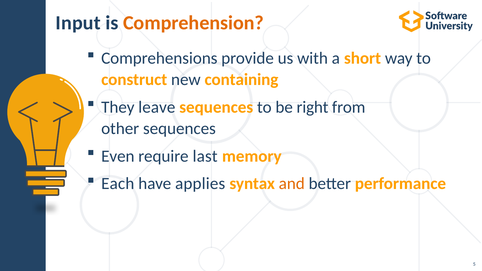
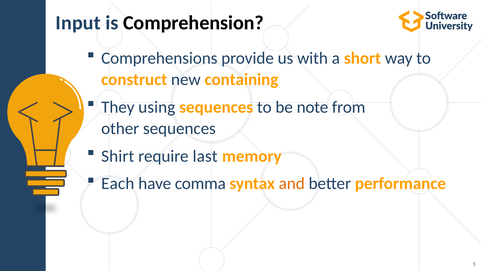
Comprehension colour: orange -> black (193, 23)
leave: leave -> using (157, 107)
right: right -> note (313, 107)
Even: Even -> Shirt (118, 156)
applies: applies -> comma (200, 184)
